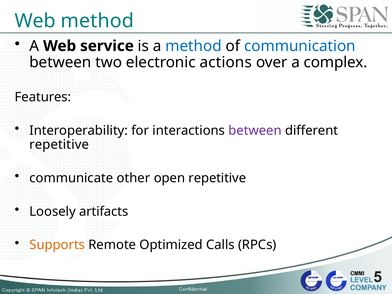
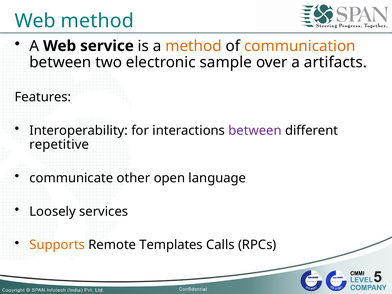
method colour: blue -> orange (194, 46)
communication colour: blue -> orange (300, 46)
actions: actions -> sample (226, 62)
complex: complex -> artifacts (335, 62)
open repetitive: repetitive -> language (217, 178)
artifacts: artifacts -> services (104, 211)
Optimized: Optimized -> Templates (171, 245)
